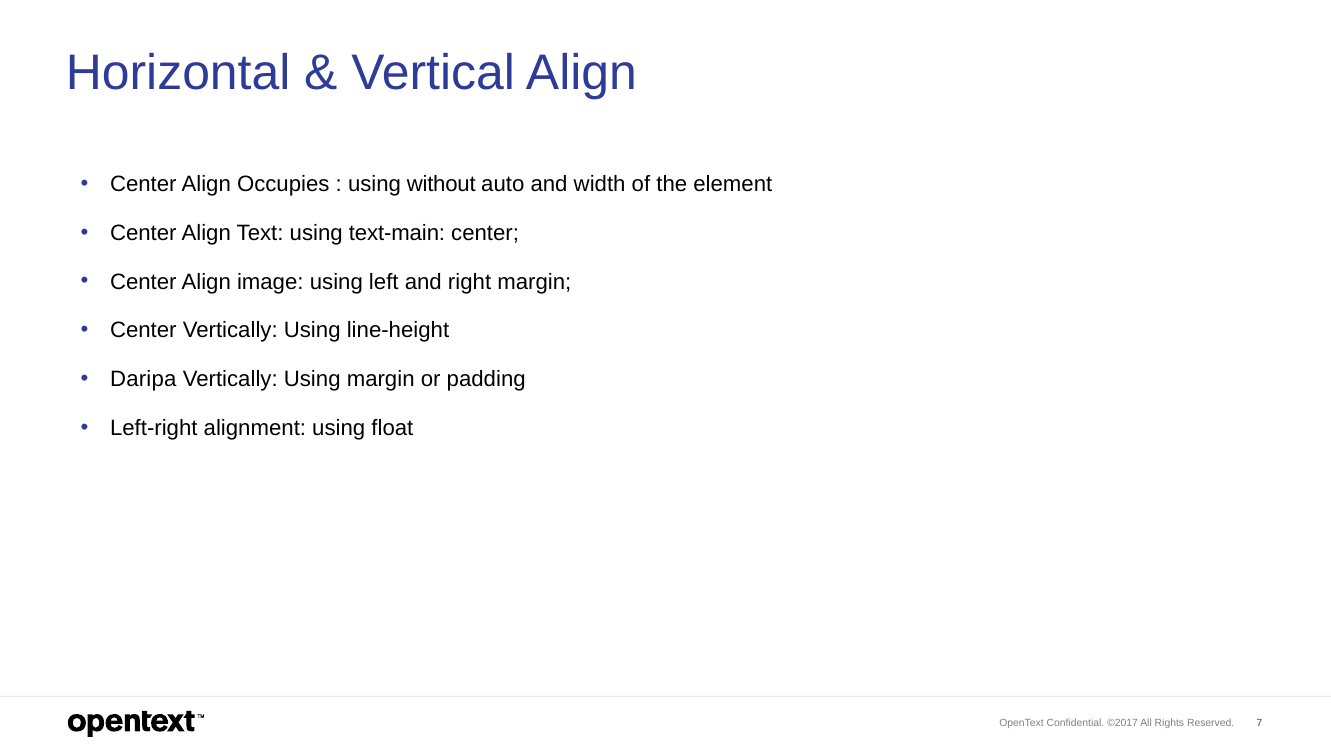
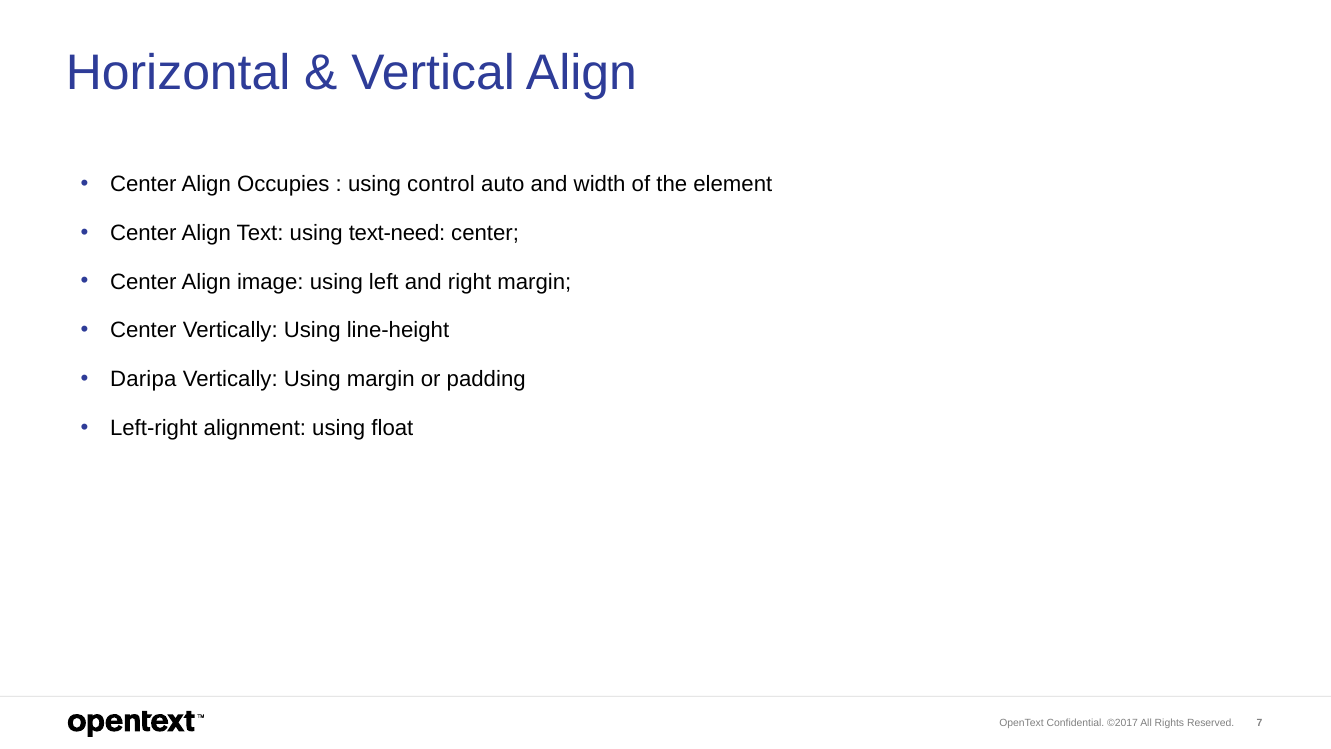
without: without -> control (441, 184)
text-main: text-main -> text-need (397, 233)
